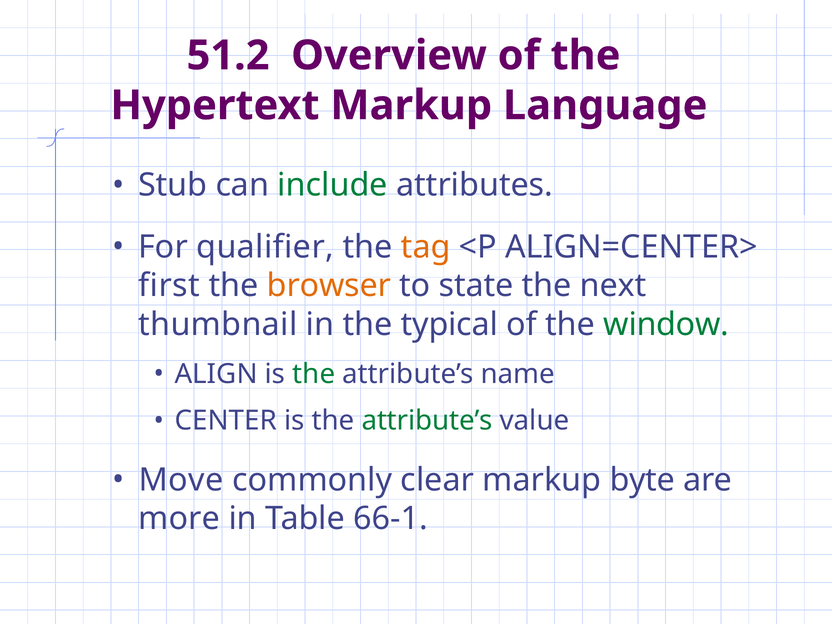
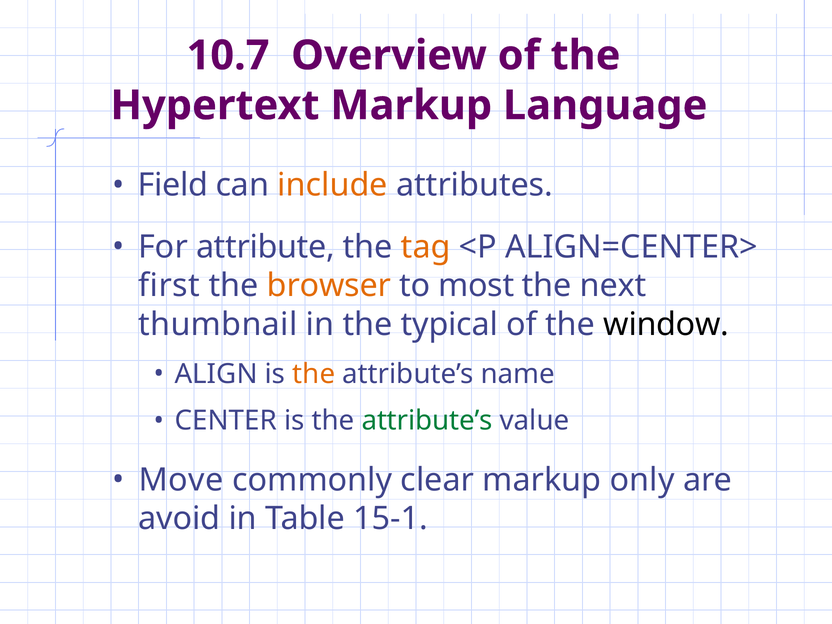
51.2: 51.2 -> 10.7 (228, 56)
Stub: Stub -> Field (173, 185)
include colour: green -> orange (333, 185)
qualifier: qualifier -> attribute (265, 247)
state: state -> most (476, 286)
window colour: green -> black (666, 325)
the colour: green -> orange (314, 374)
byte: byte -> only (642, 480)
more: more -> avoid (179, 519)
66-1: 66-1 -> 15-1 (391, 519)
